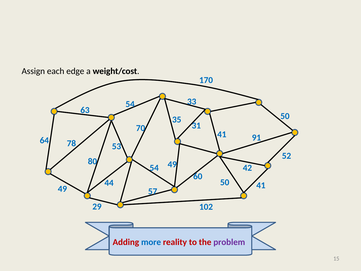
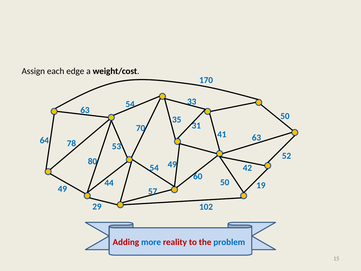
41 91: 91 -> 63 (256, 138)
50 41: 41 -> 19 (261, 185)
problem colour: purple -> blue (229, 242)
